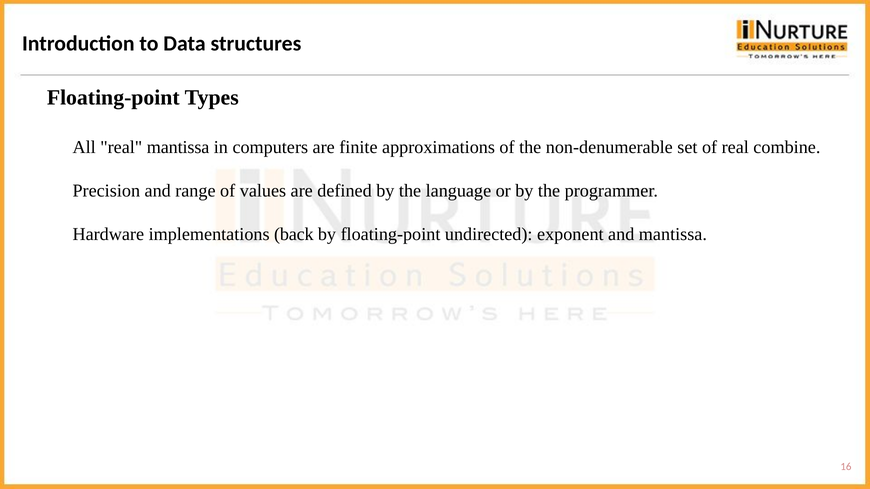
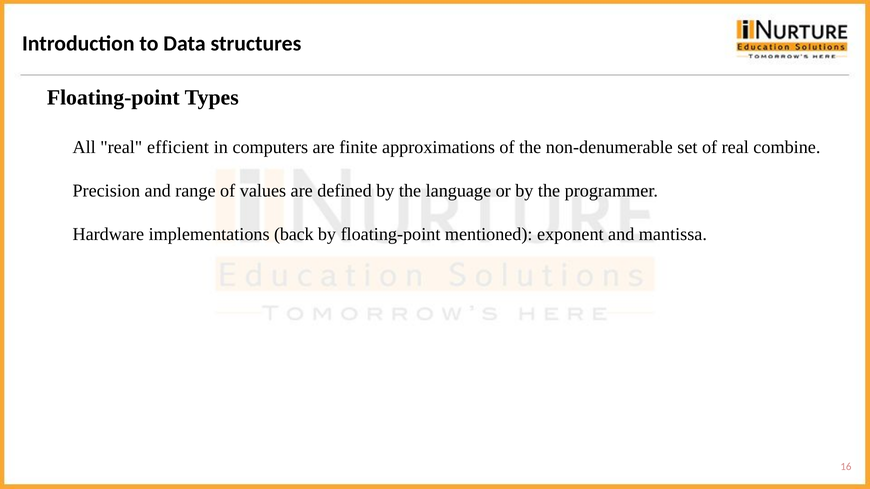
real mantissa: mantissa -> efficient (178, 148)
undirected: undirected -> mentioned (489, 235)
